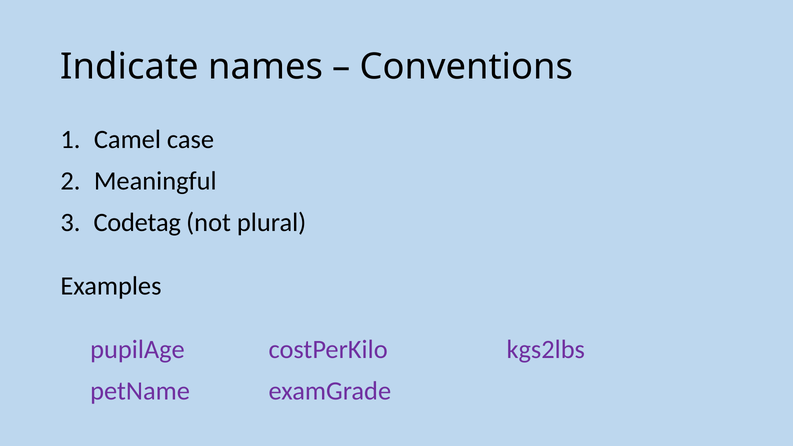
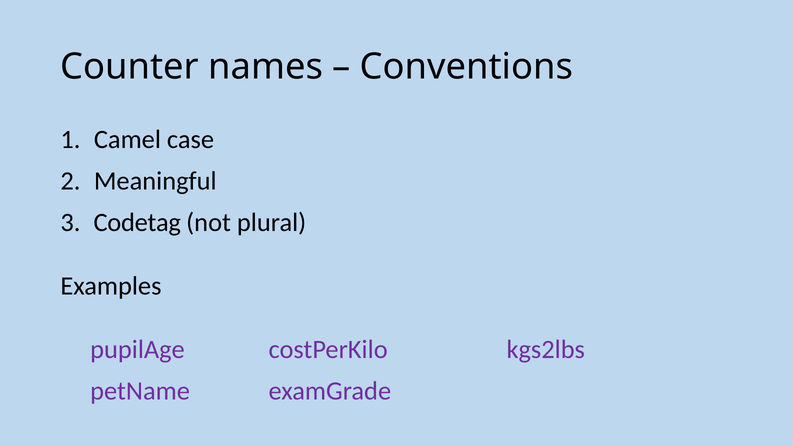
Indicate: Indicate -> Counter (130, 67)
